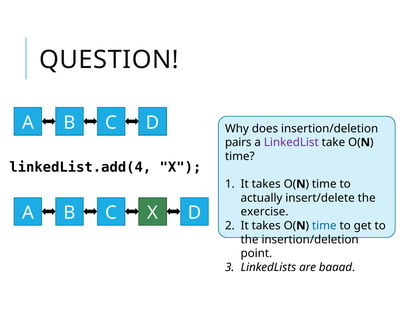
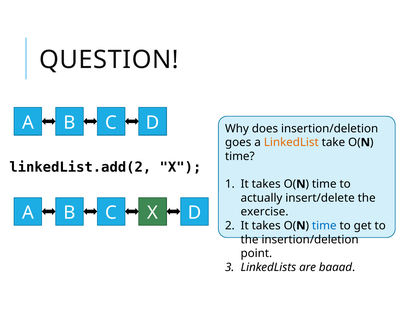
pairs: pairs -> goes (238, 142)
LinkedList colour: purple -> orange (291, 142)
linkedList.add(4: linkedList.add(4 -> linkedList.add(2 (80, 167)
